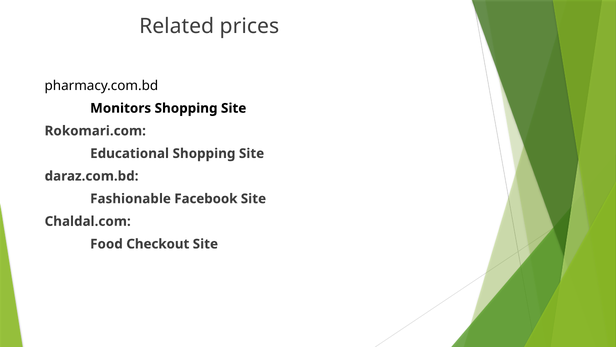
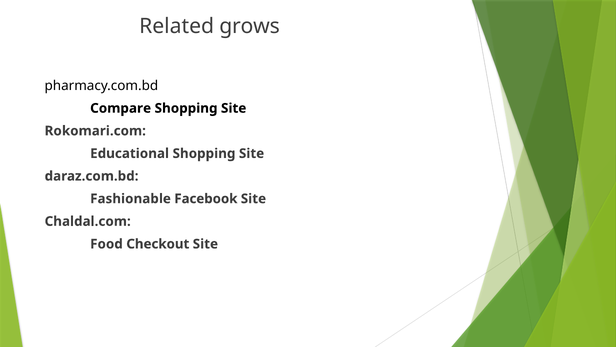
prices: prices -> grows (250, 26)
Monitors: Monitors -> Compare (121, 108)
